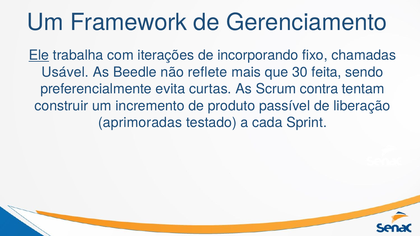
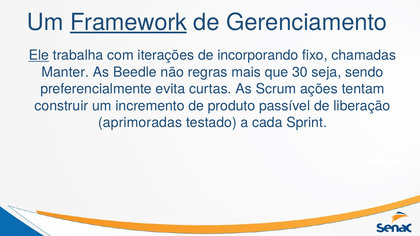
Framework underline: none -> present (128, 22)
Usável: Usável -> Manter (65, 72)
reflete: reflete -> regras (208, 72)
feita: feita -> seja (326, 72)
contra: contra -> ações (319, 89)
